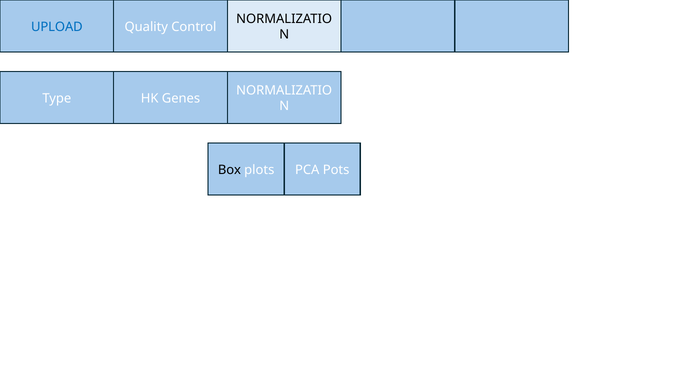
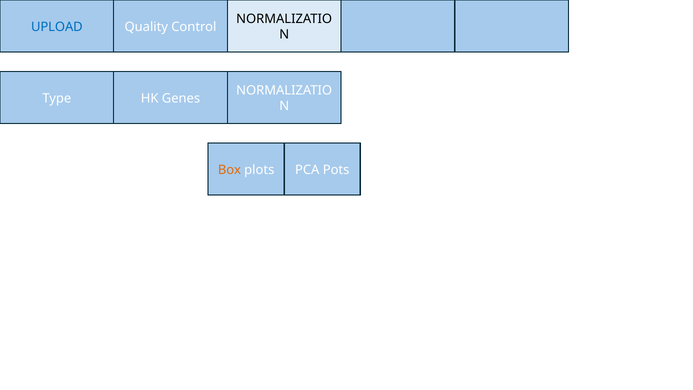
Box colour: black -> orange (229, 170)
